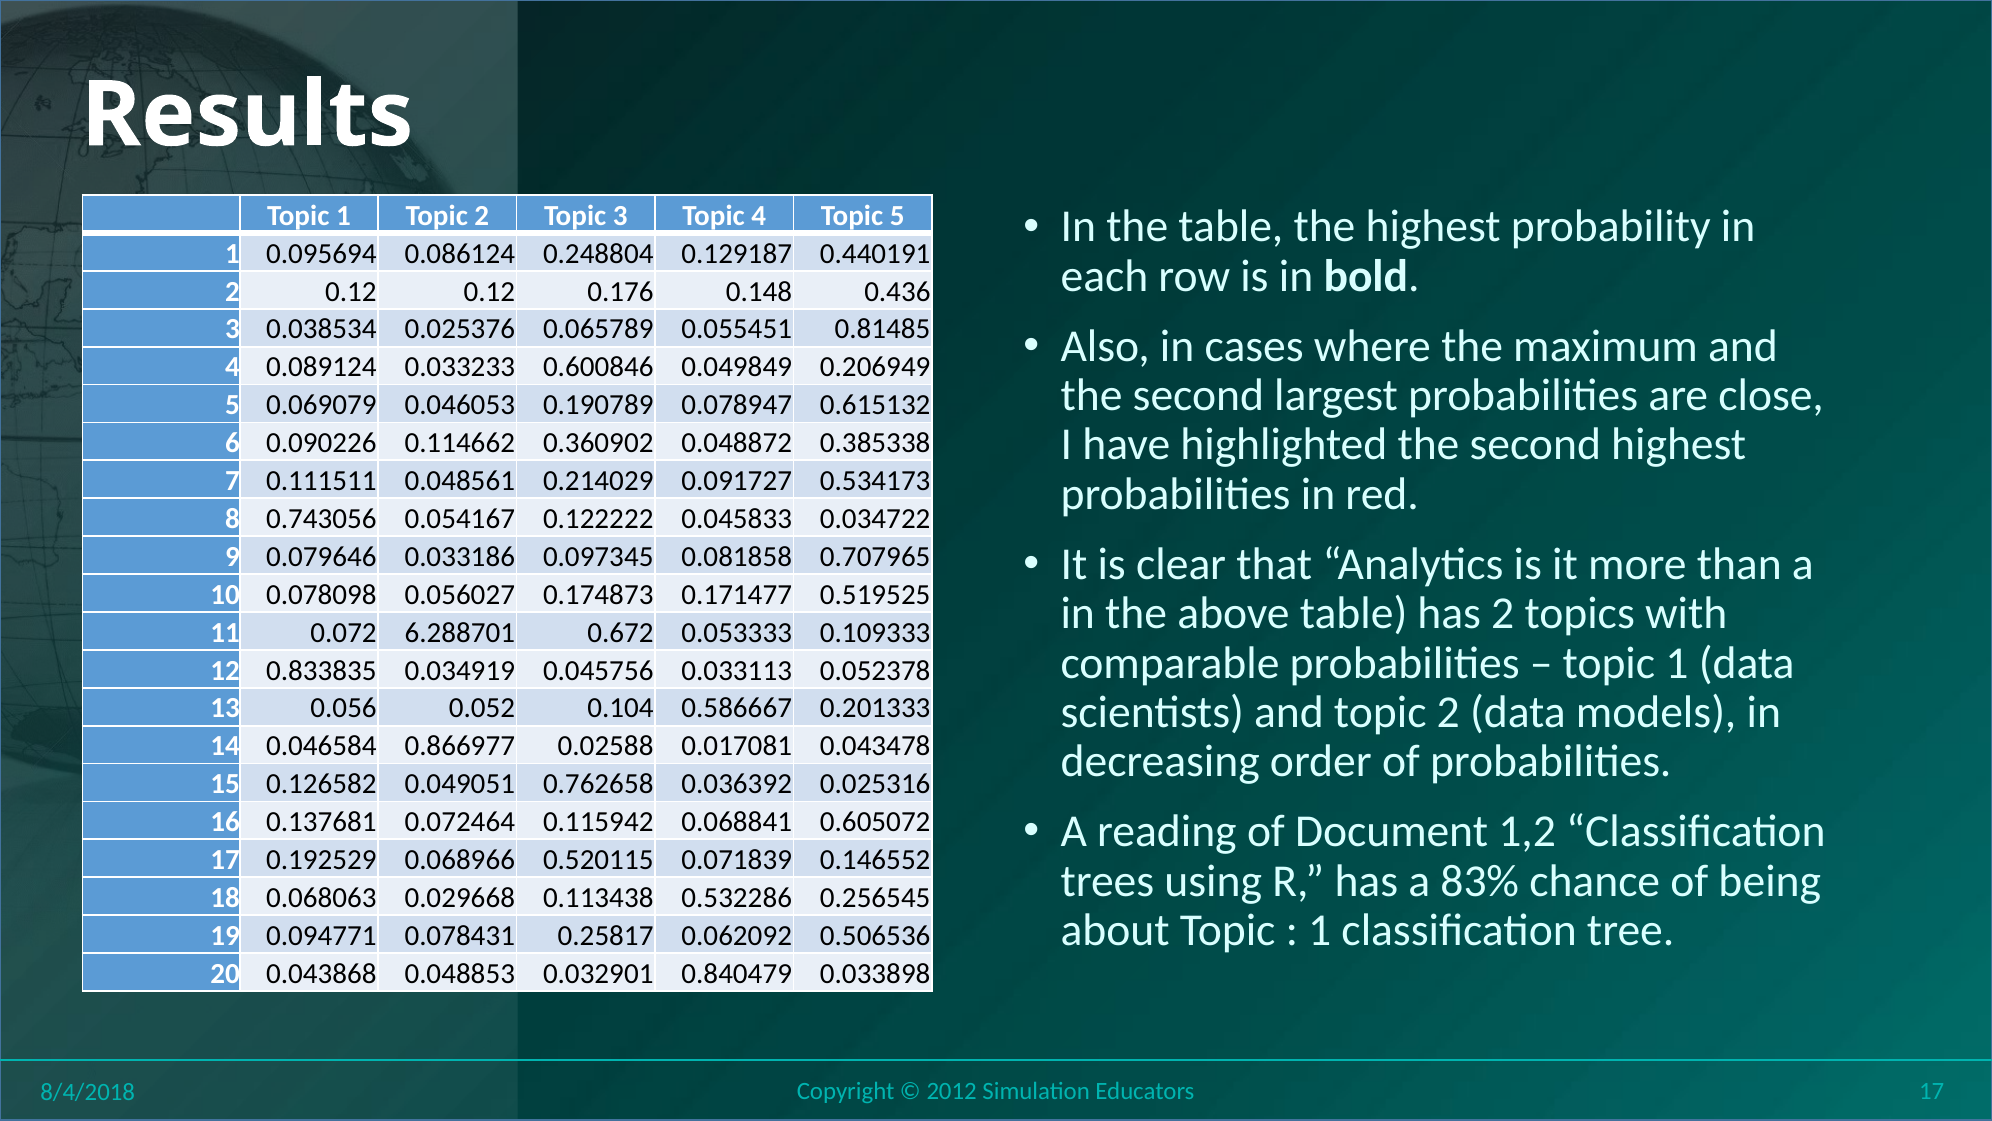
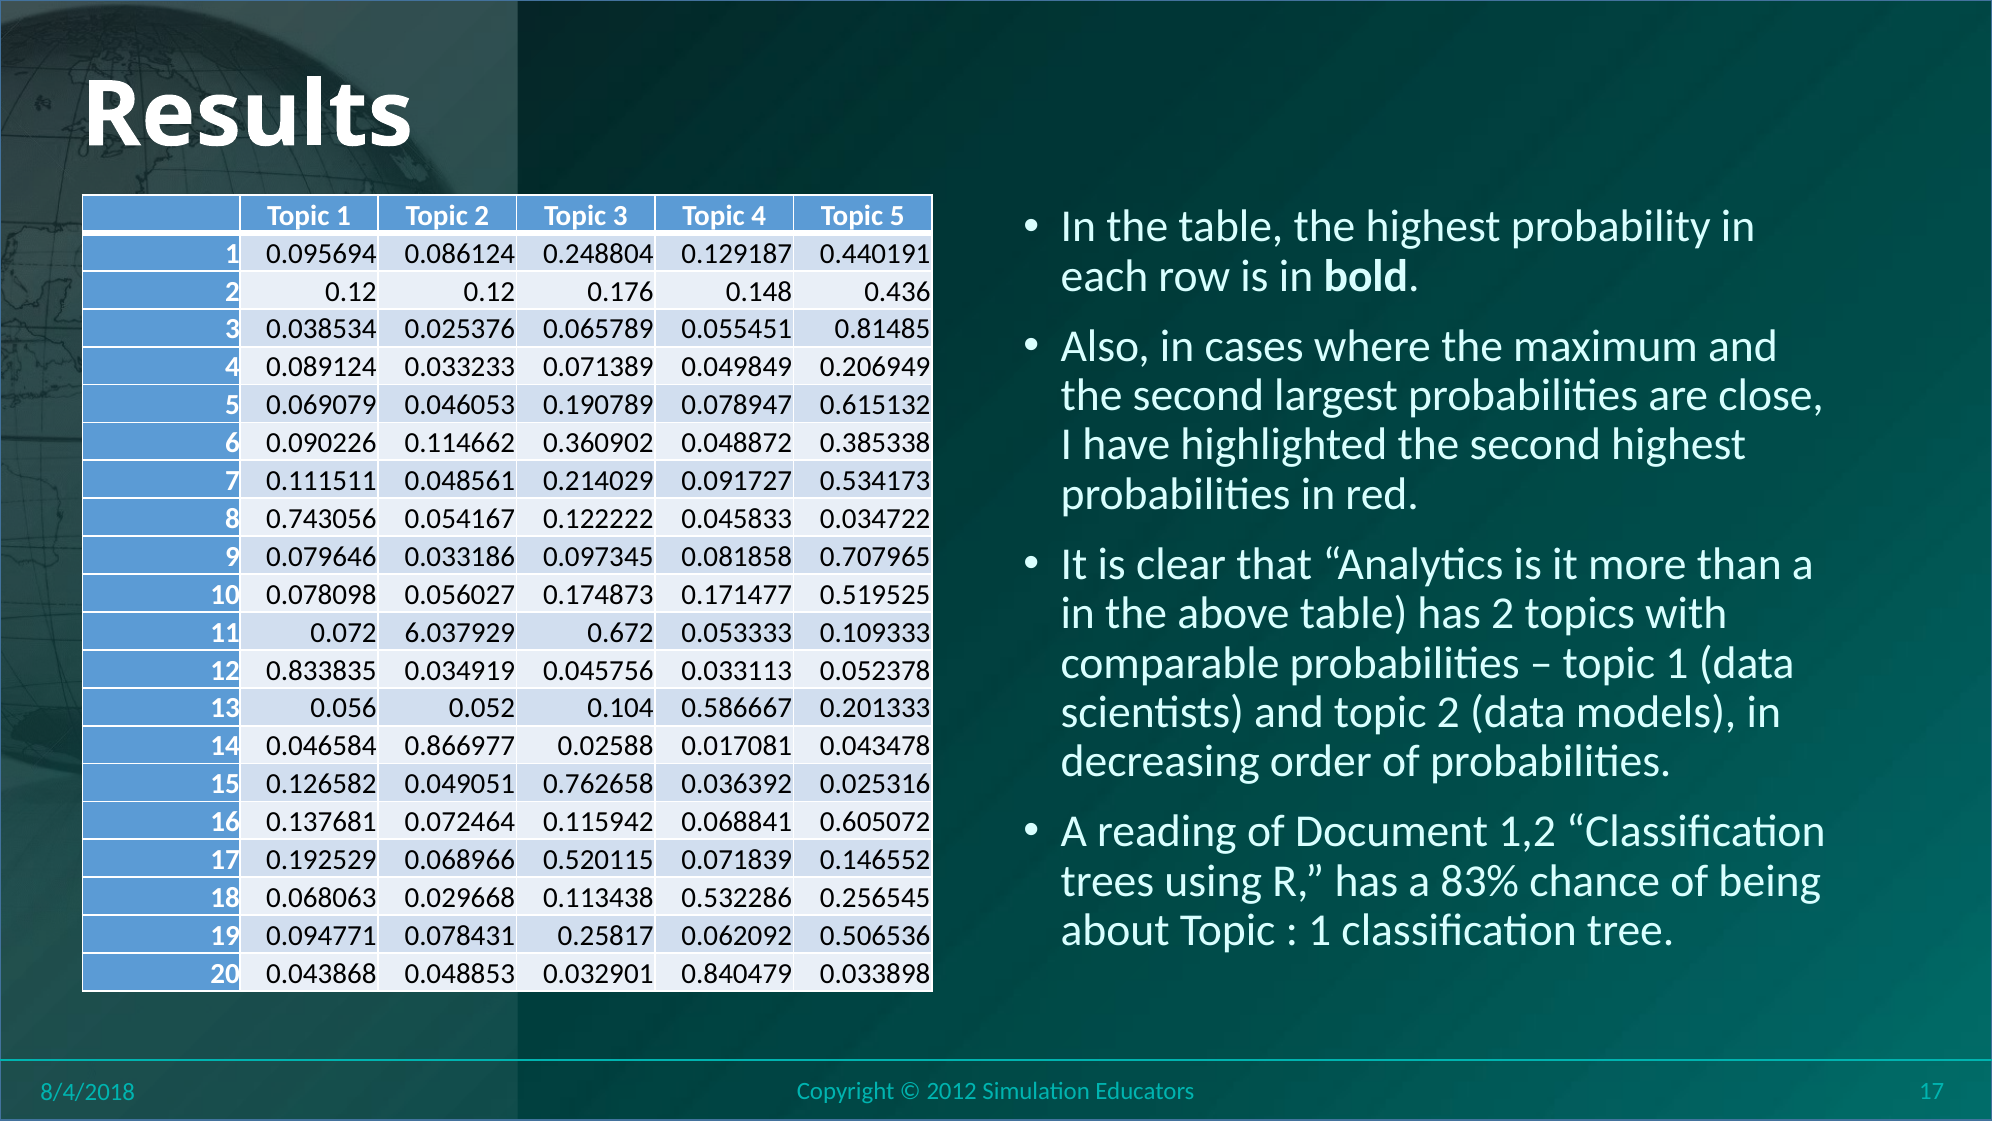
0.600846: 0.600846 -> 0.071389 (598, 367)
6.288701: 6.288701 -> 6.037929 (460, 632)
